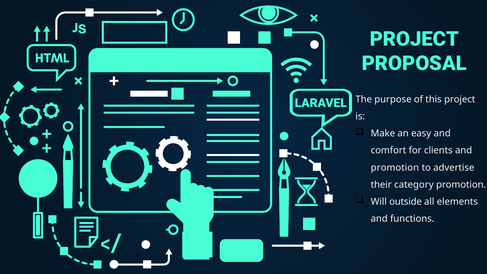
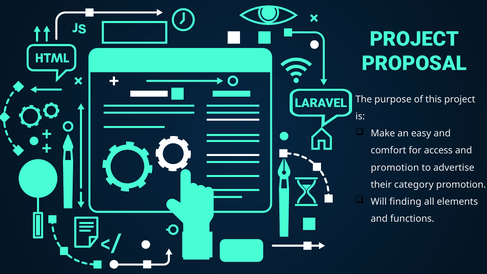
clients: clients -> access (438, 150)
outside: outside -> finding (405, 202)
